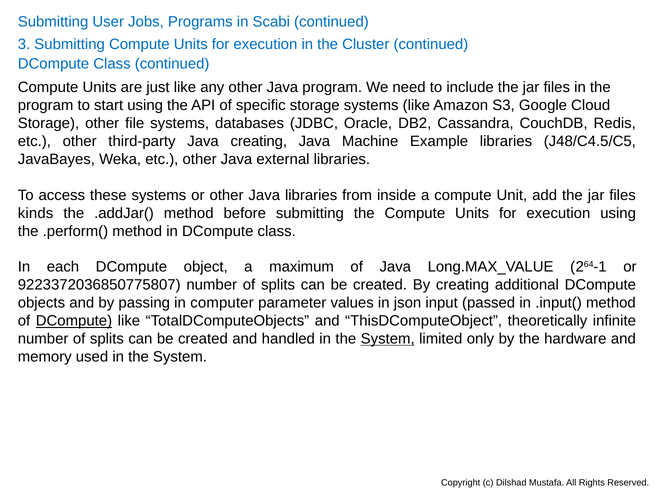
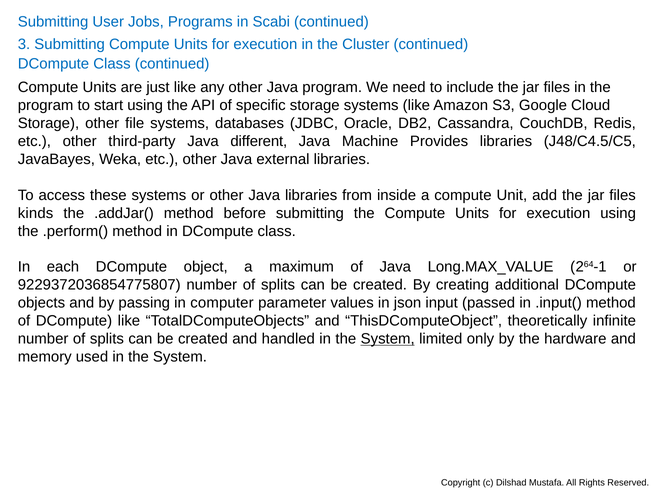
Java creating: creating -> different (259, 141)
Example: Example -> Provides (439, 141)
9223372036850775807: 9223372036850775807 -> 9229372036854775807 (99, 284)
DCompute underline: present -> none (74, 320)
